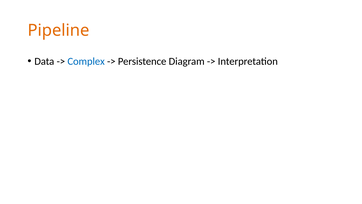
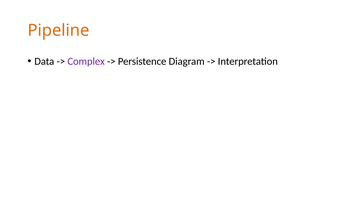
Complex colour: blue -> purple (86, 61)
